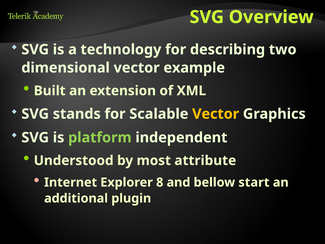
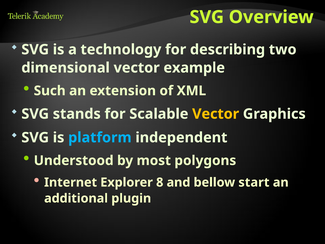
Built: Built -> Such (50, 91)
platform colour: light green -> light blue (100, 137)
attribute: attribute -> polygons (205, 160)
